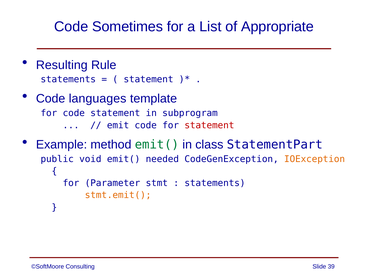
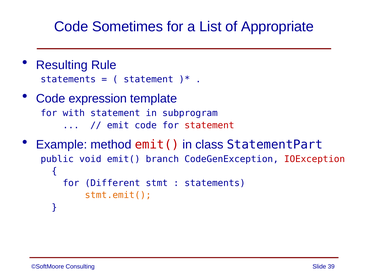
languages: languages -> expression (98, 99)
for code: code -> with (74, 113)
emit( colour: green -> red (157, 144)
needed: needed -> branch (162, 159)
IOException colour: orange -> red (315, 159)
Parameter: Parameter -> Different (112, 183)
